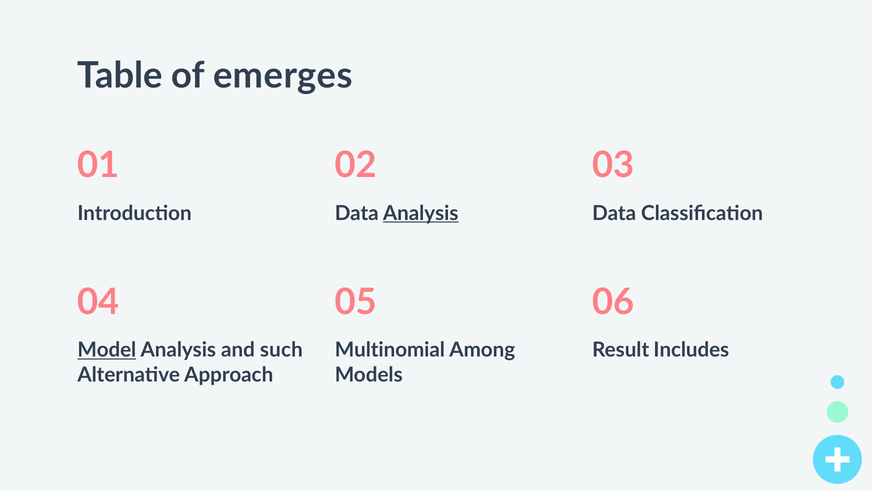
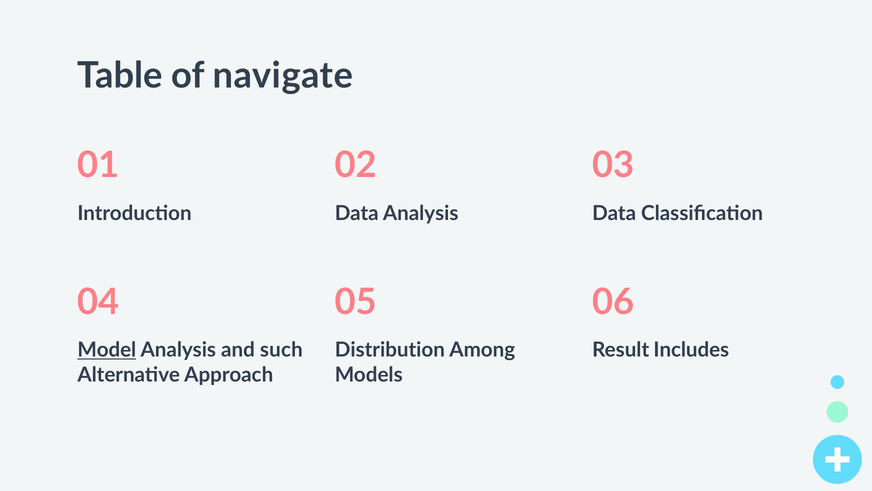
emerges: emerges -> navigate (283, 75)
Analysis underline: present -> none (421, 213)
Multinomial: Multinomial -> Distribution (390, 350)
